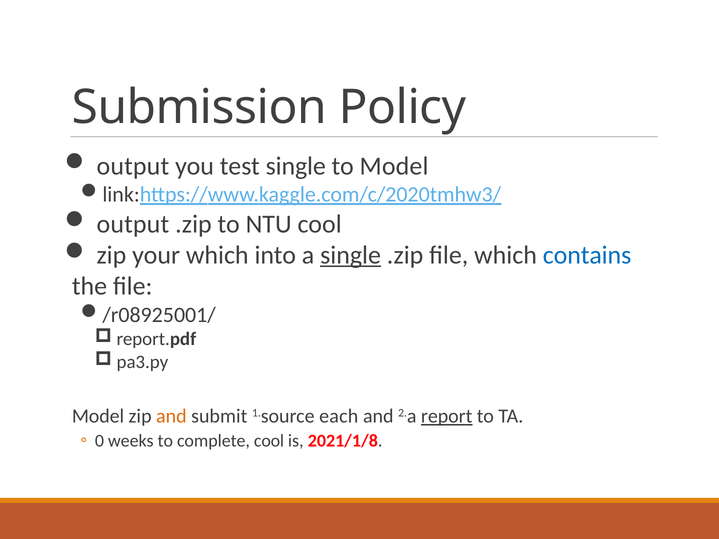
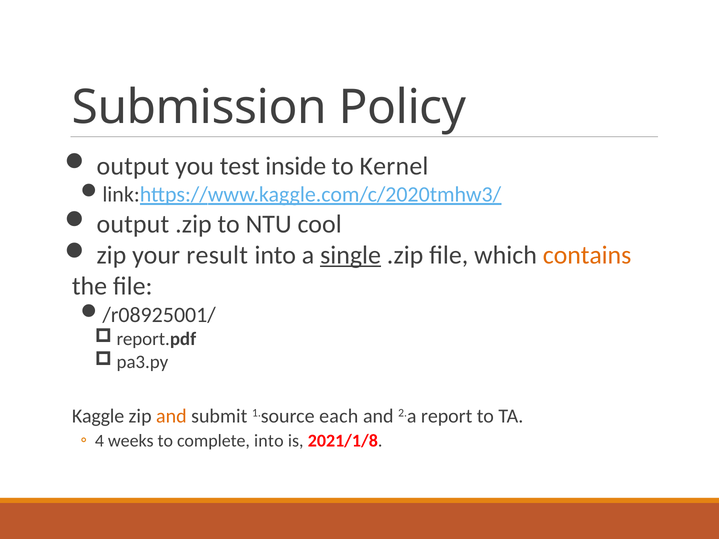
test single: single -> inside (296, 166)
to Model: Model -> Kernel (394, 166)
your which: which -> result (217, 255)
contains colour: blue -> orange (587, 255)
Model: Model -> Kaggle (98, 416)
report underline: present -> none (447, 416)
0: 0 -> 4 (99, 441)
complete cool: cool -> into (269, 441)
